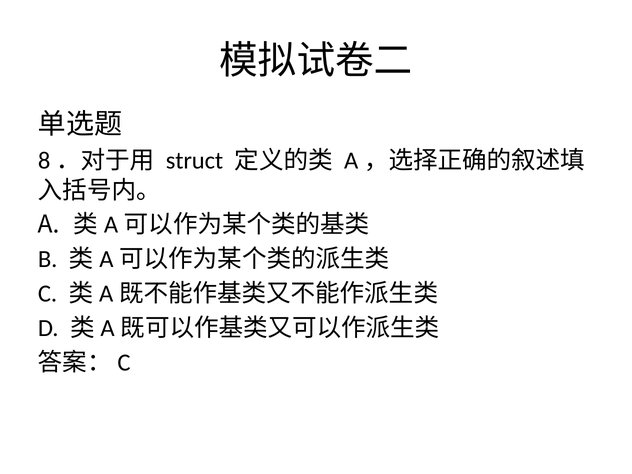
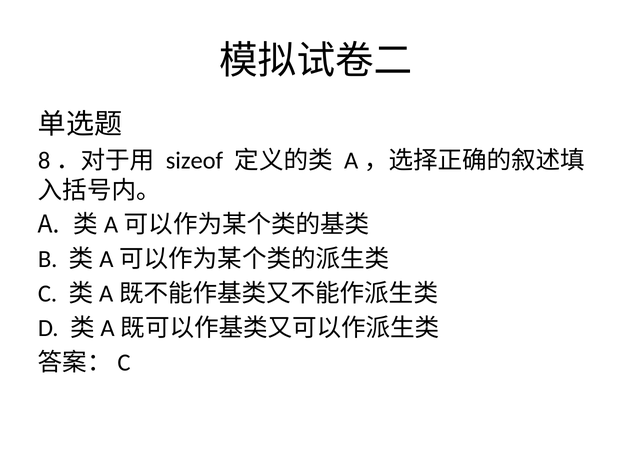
struct: struct -> sizeof (194, 161)
